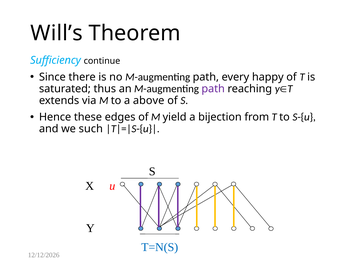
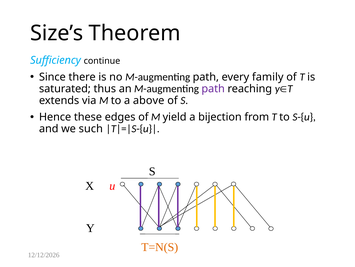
Will’s: Will’s -> Size’s (57, 33)
happy: happy -> family (268, 77)
T=N(S colour: blue -> orange (160, 247)
